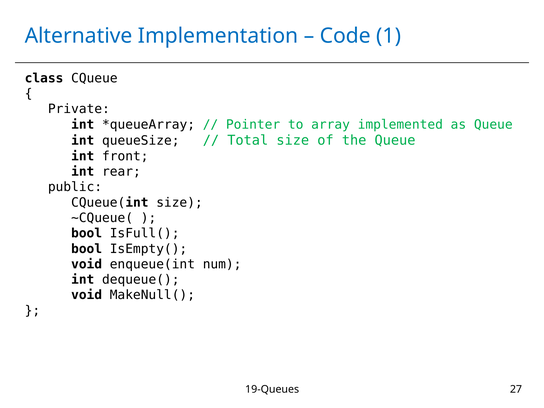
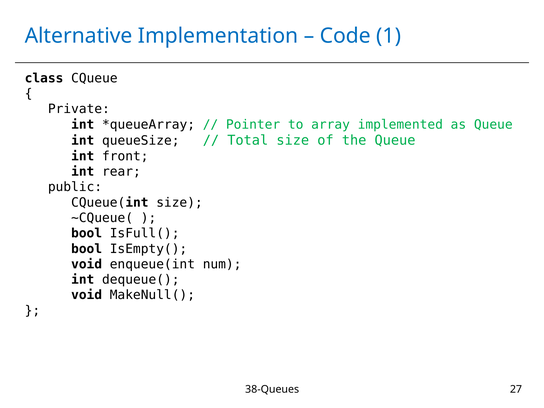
19-Queues: 19-Queues -> 38-Queues (272, 389)
